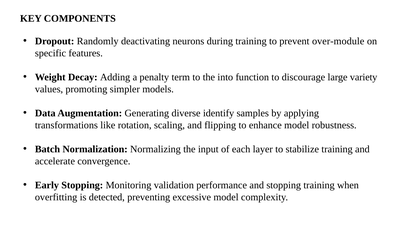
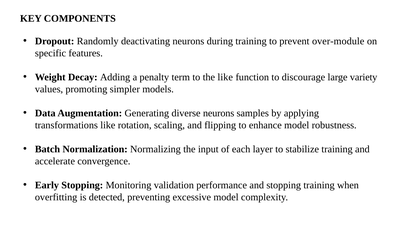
the into: into -> like (225, 77)
diverse identify: identify -> neurons (219, 113)
